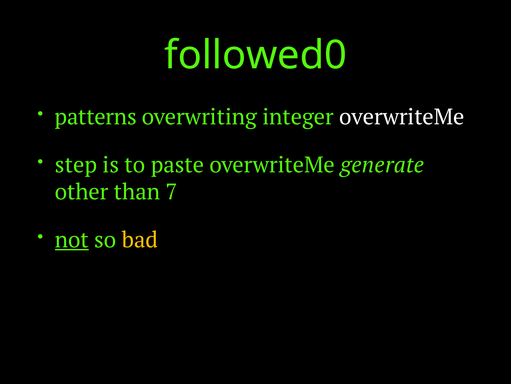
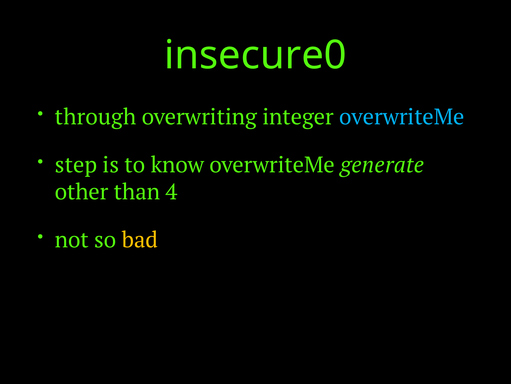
followed0: followed0 -> insecure0 (255, 55)
patterns: patterns -> through (96, 117)
overwriteMe colour: white -> light blue (402, 117)
paste: paste -> know (178, 165)
7: 7 -> 4 (172, 192)
not underline: present -> none (72, 240)
